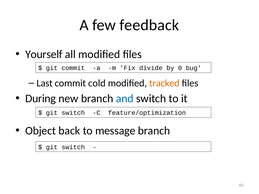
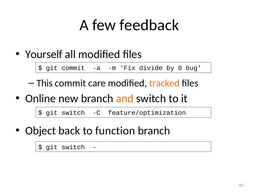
Last: Last -> This (45, 83)
cold: cold -> care (97, 83)
During: During -> Online (41, 99)
and colour: blue -> orange (125, 99)
message: message -> function (115, 131)
